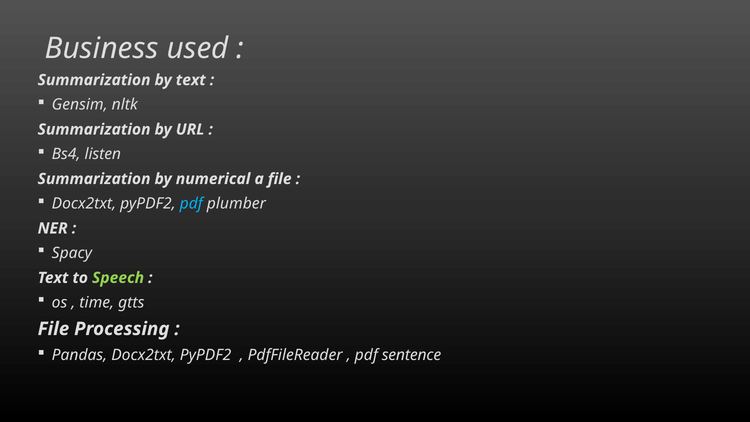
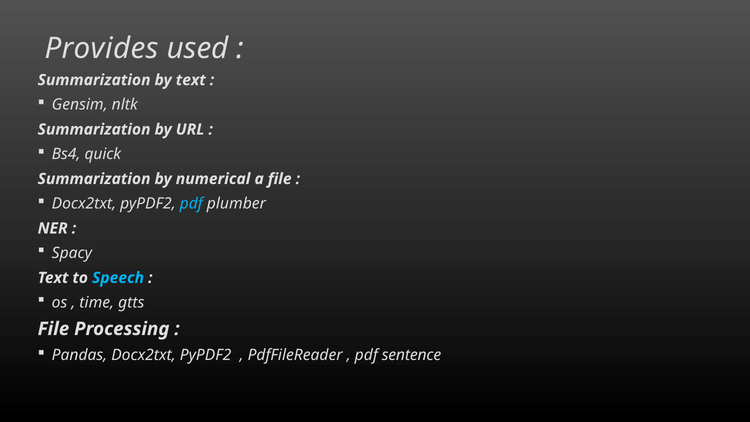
Business: Business -> Provides (102, 48)
listen: listen -> quick (103, 154)
Speech colour: light green -> light blue (118, 278)
